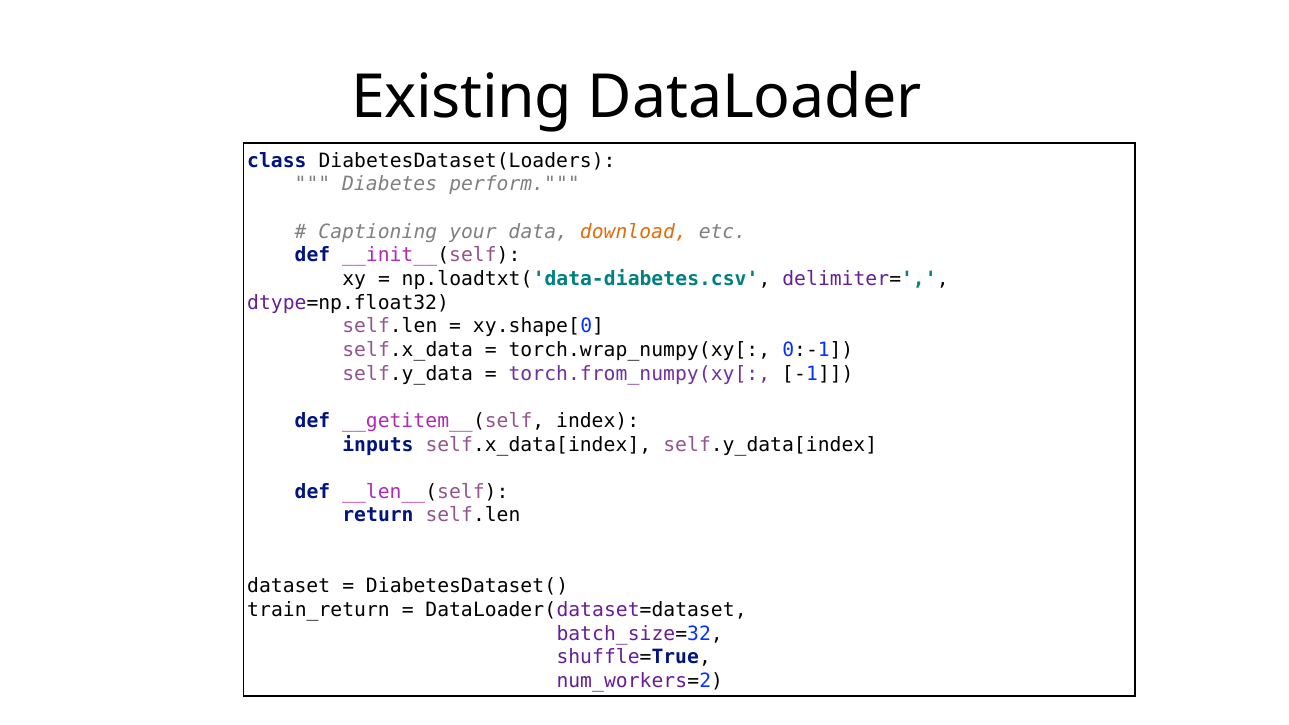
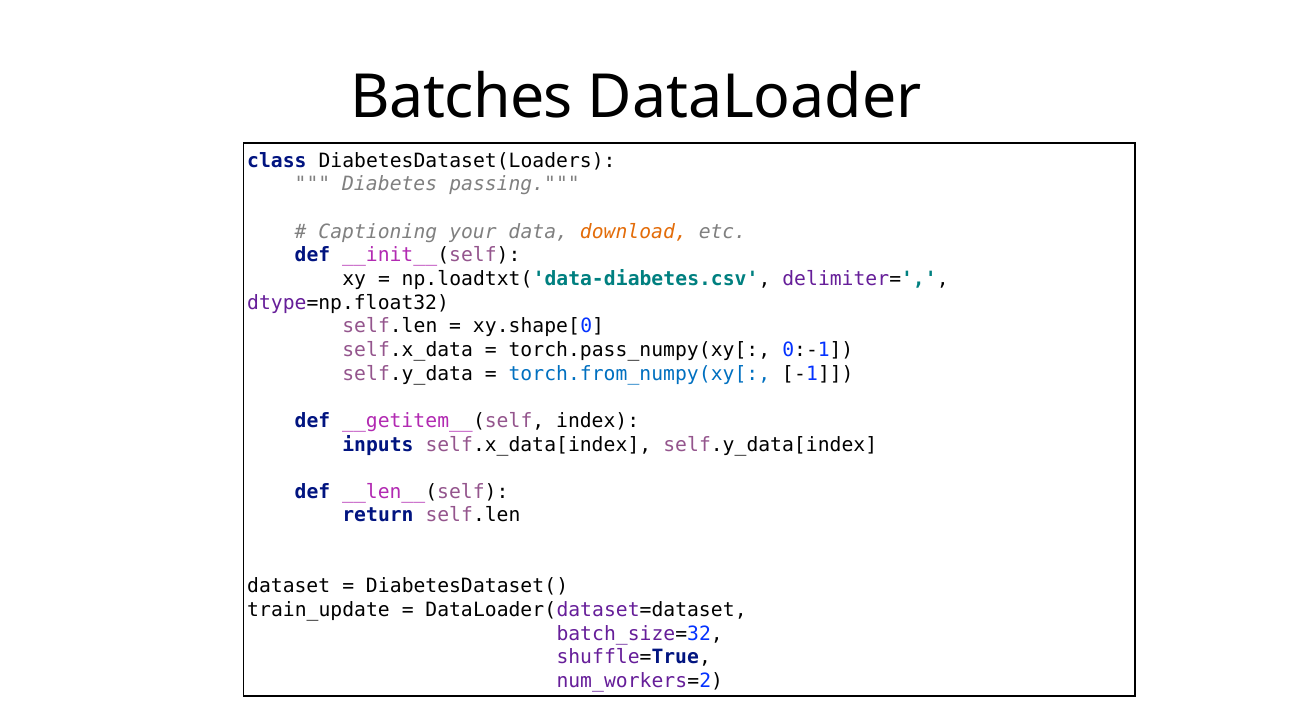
Existing: Existing -> Batches (462, 98)
perform: perform -> passing (515, 184)
torch.wrap_numpy(xy[: torch.wrap_numpy(xy[ -> torch.pass_numpy(xy[ (639, 350)
torch.from_numpy(xy[ colour: purple -> blue (639, 374)
train_return: train_return -> train_update (319, 610)
